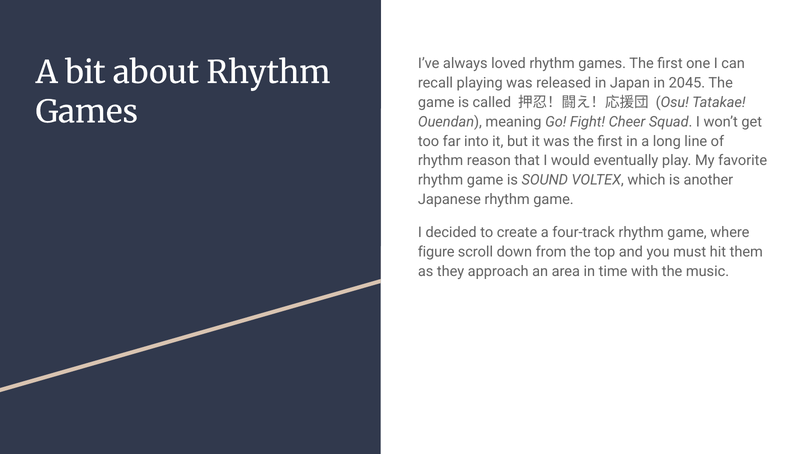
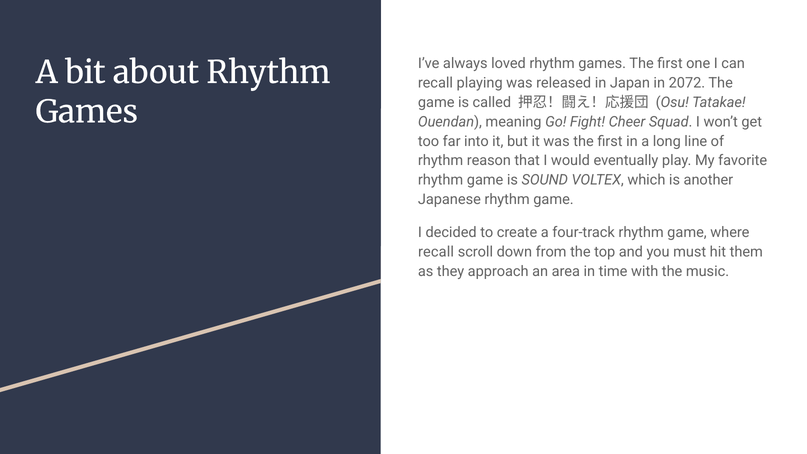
2045: 2045 -> 2072 (687, 83)
figure: figure -> recall (436, 252)
